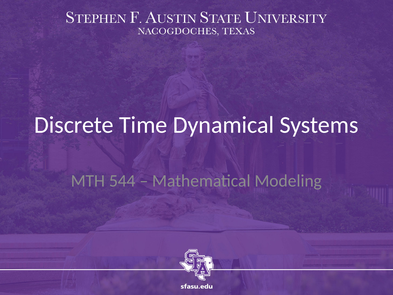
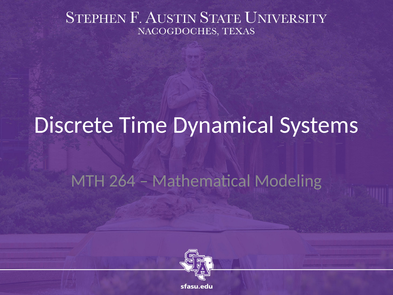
544: 544 -> 264 (122, 181)
